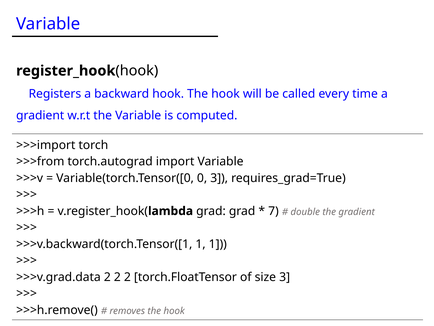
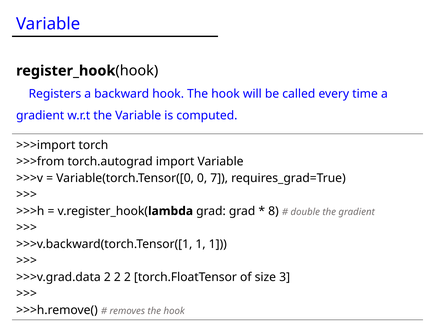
0 3: 3 -> 7 (219, 178)
7: 7 -> 8 (273, 211)
